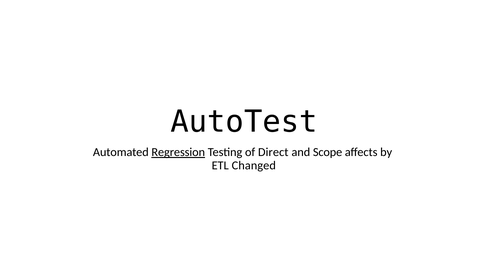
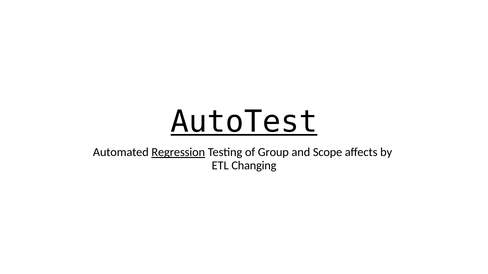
AutoTest underline: none -> present (244, 122)
Direct: Direct -> Group (273, 153)
Changed: Changed -> Changing (254, 166)
